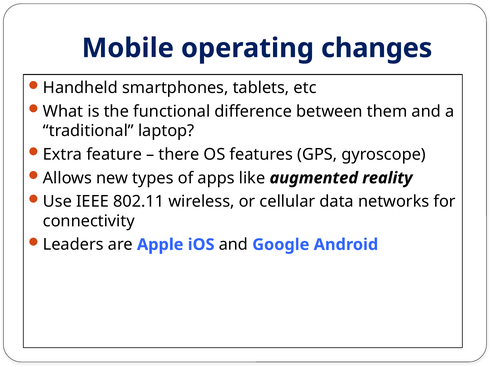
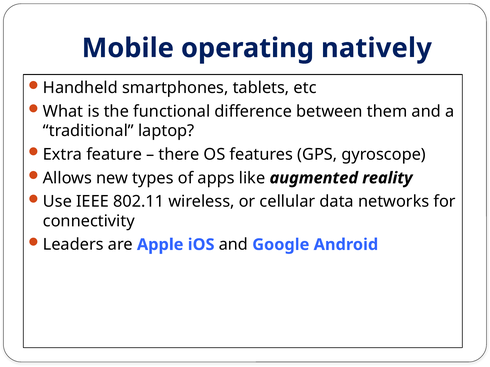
changes: changes -> natively (376, 48)
